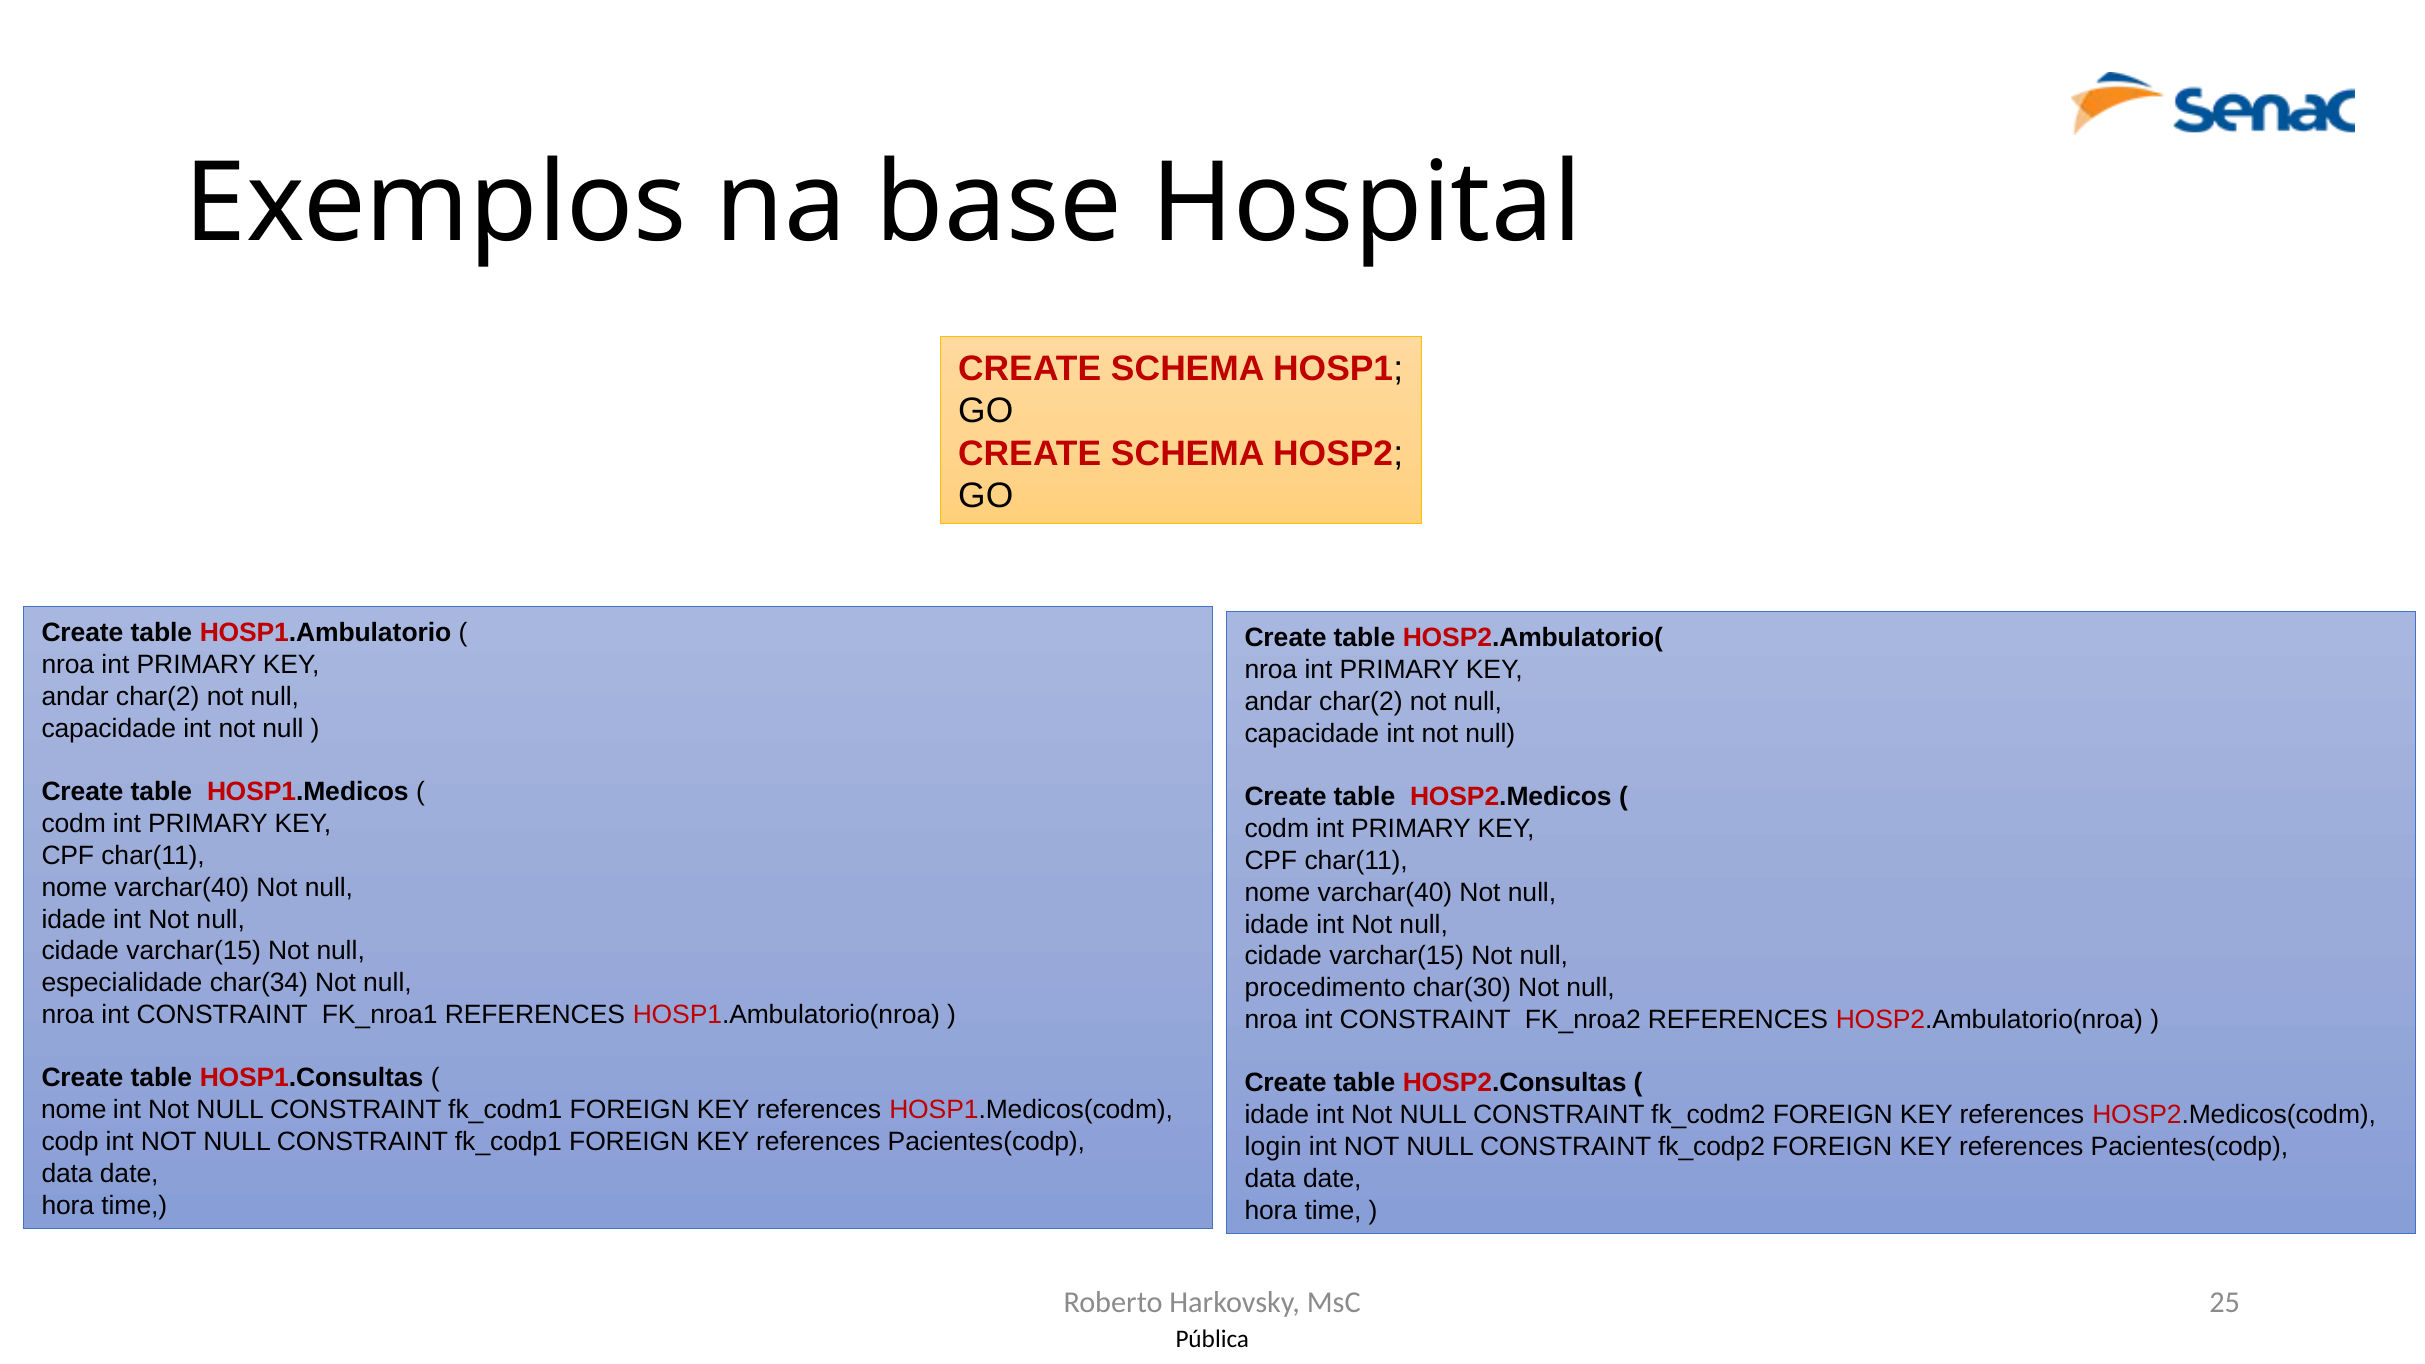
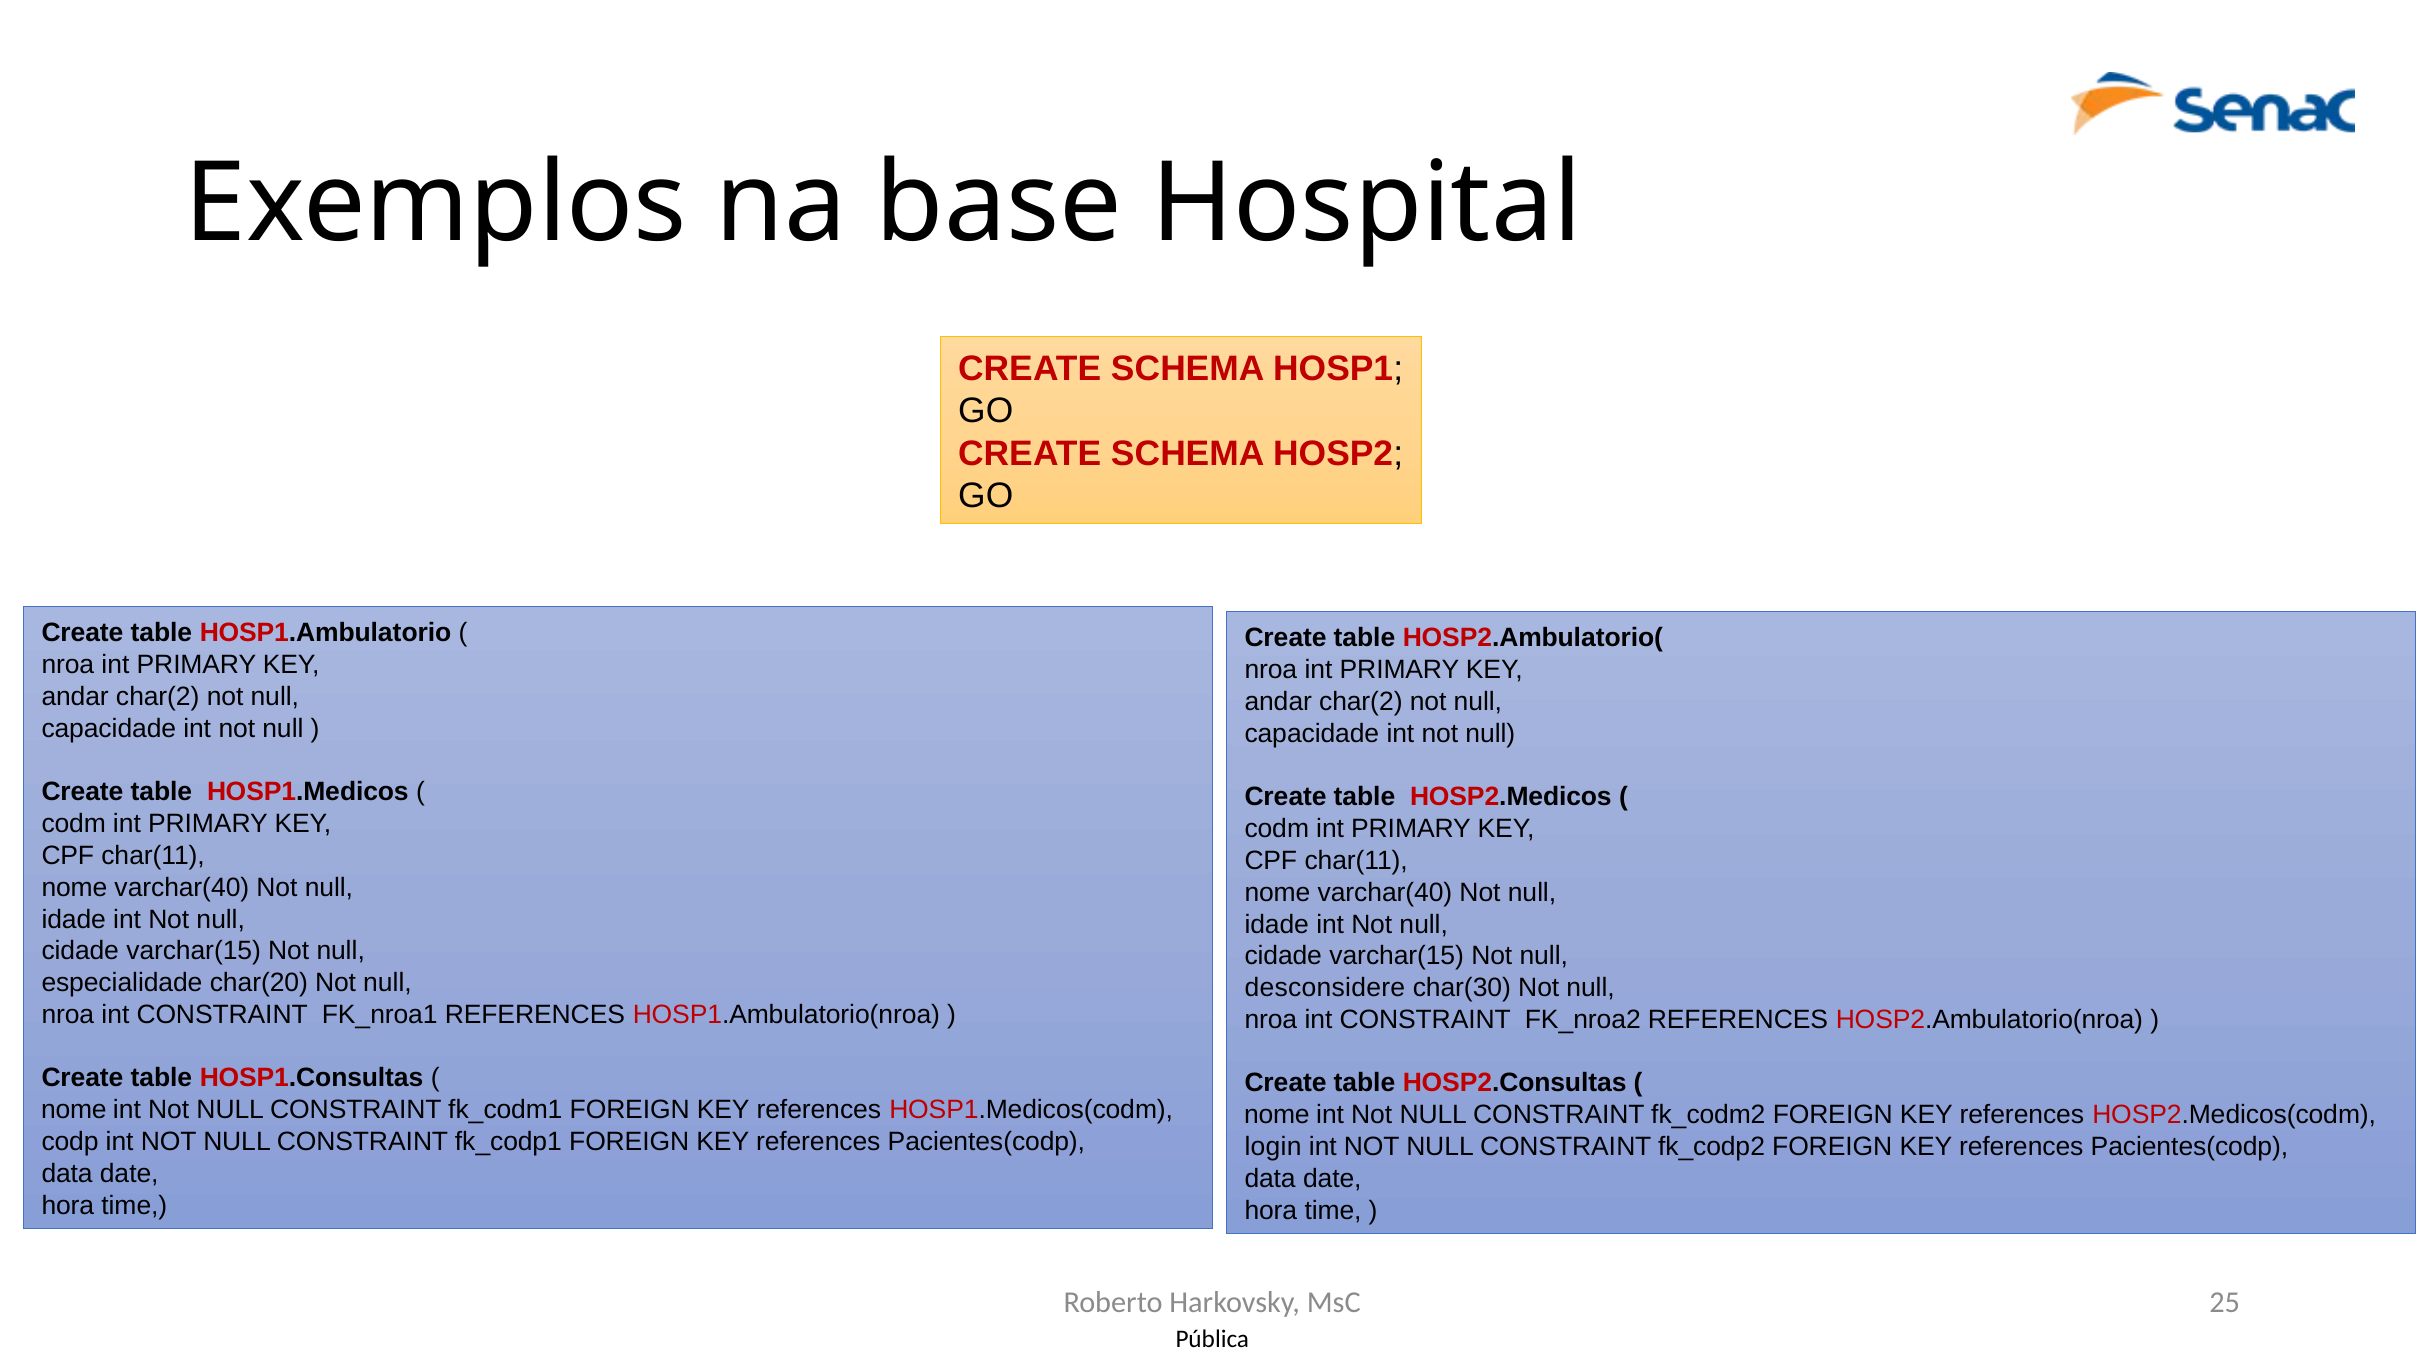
char(34: char(34 -> char(20 (259, 983)
procedimento: procedimento -> desconsidere (1325, 988)
idade: idade -> nome (1277, 1115)
